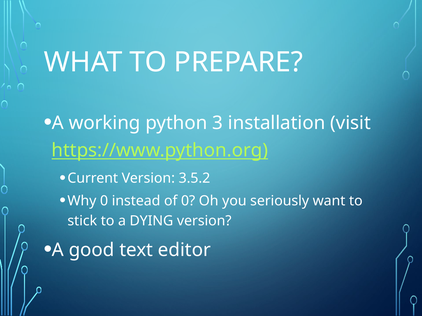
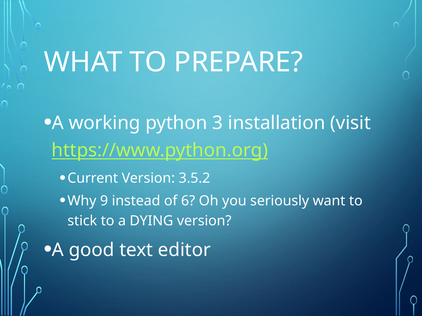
Why 0: 0 -> 9 (104, 201)
of 0: 0 -> 6 (188, 201)
